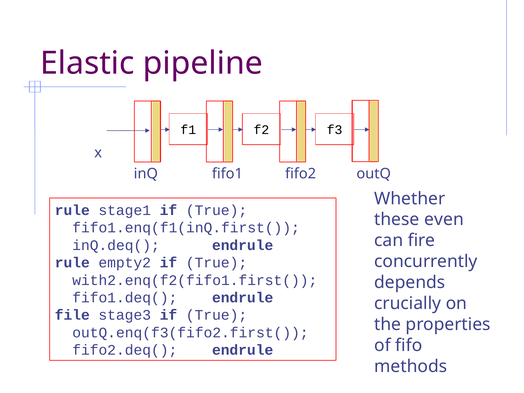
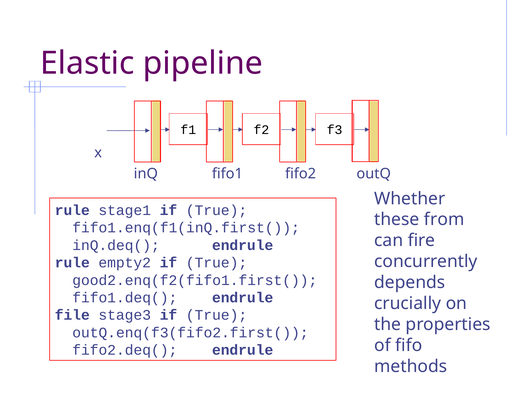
even: even -> from (444, 220)
with2.enq(f2(fifo1.first(: with2.enq(f2(fifo1.first( -> good2.enq(f2(fifo1.first( (195, 280)
